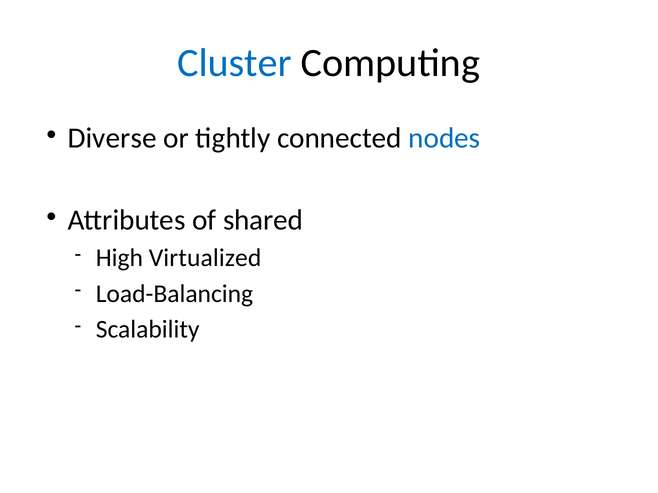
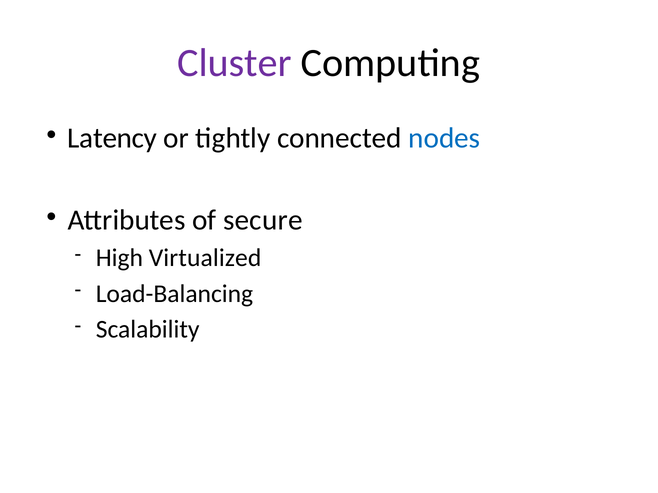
Cluster colour: blue -> purple (235, 63)
Diverse: Diverse -> Latency (112, 138)
shared: shared -> secure (263, 220)
